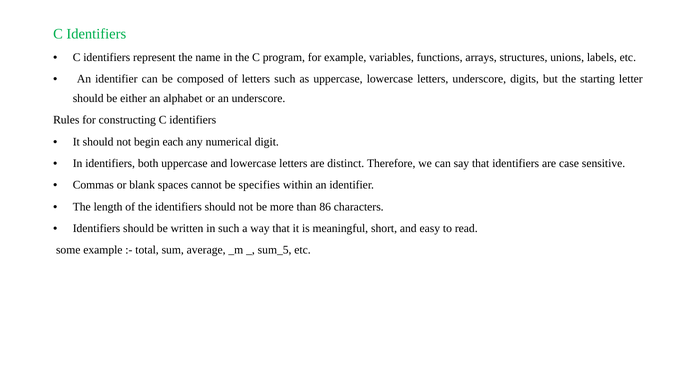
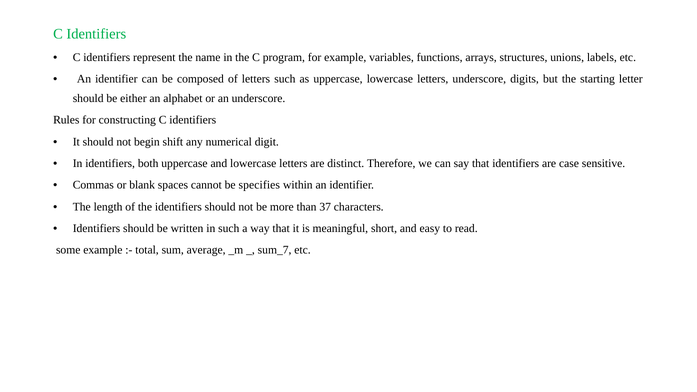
each: each -> shift (173, 142)
86: 86 -> 37 (325, 207)
sum_5: sum_5 -> sum_7 (275, 250)
